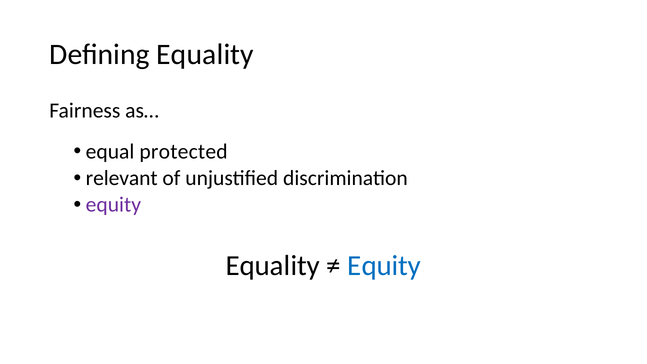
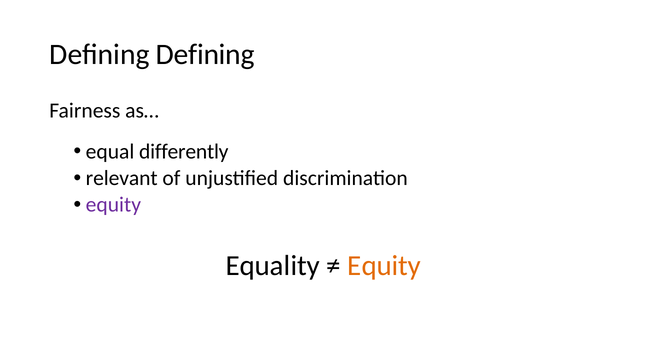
Defining Equality: Equality -> Defining (205, 54)
protected: protected -> differently (184, 151)
Equity colour: blue -> orange (384, 266)
